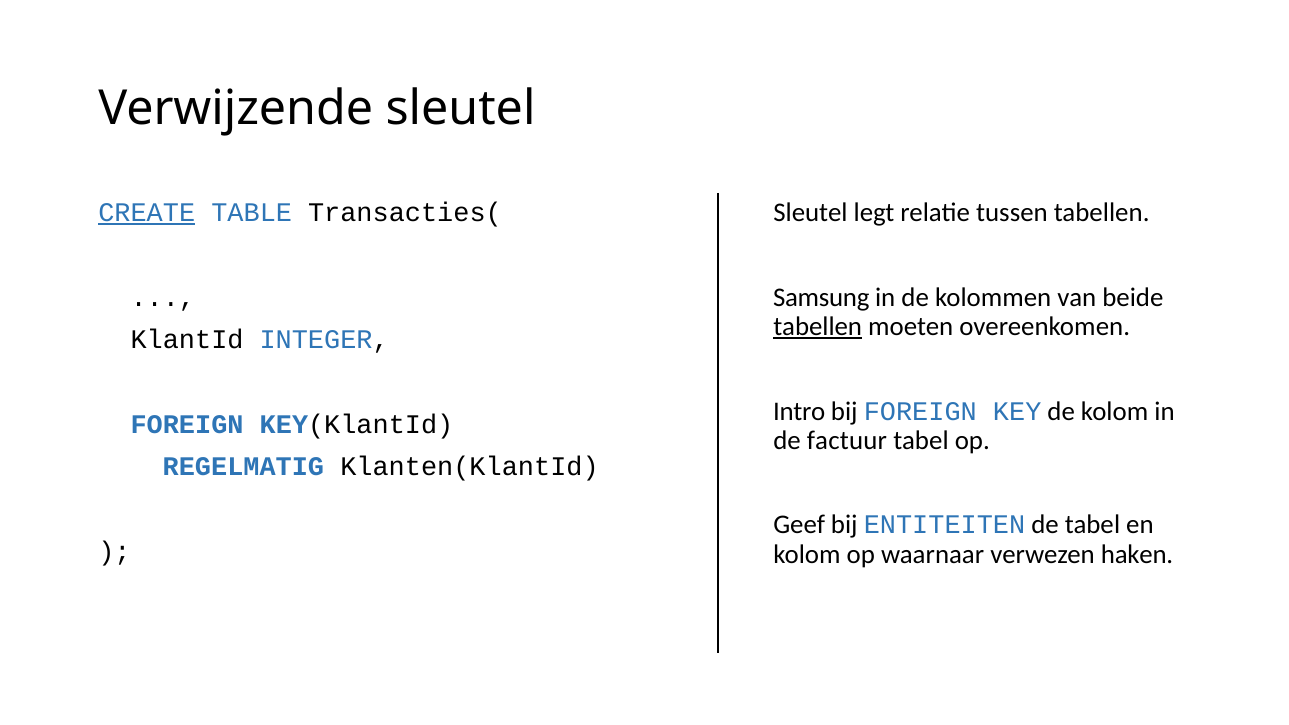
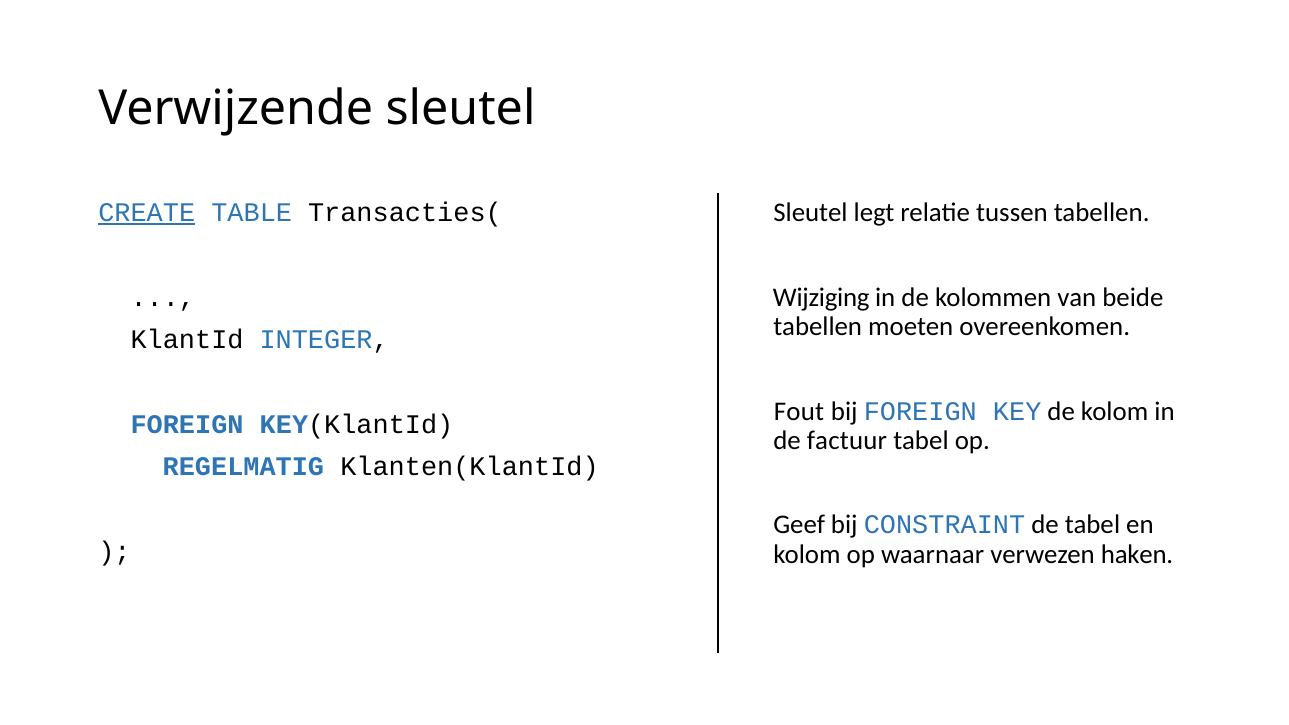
Samsung: Samsung -> Wijziging (821, 297)
tabellen underline: present -> none (818, 326)
Intro: Intro -> Fout (799, 411)
ENTITEITEN: ENTITEITEN -> CONSTRAINT (945, 525)
